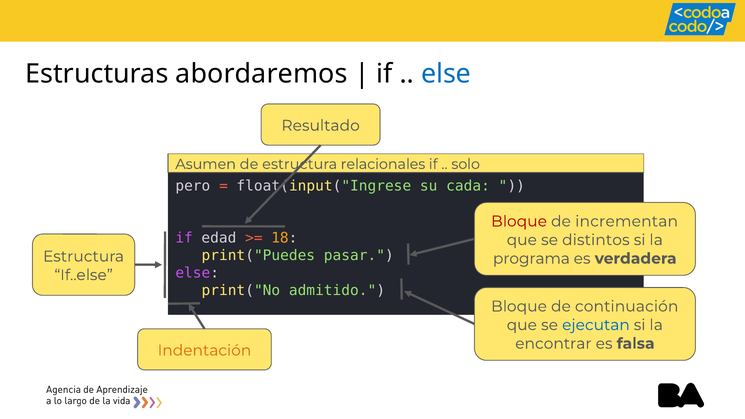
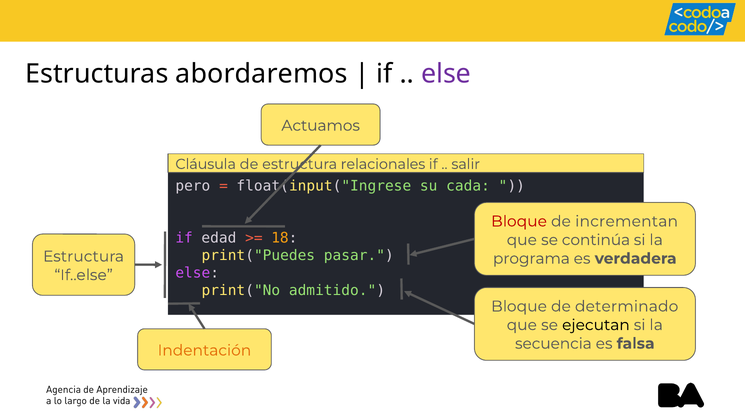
else colour: blue -> purple (446, 74)
Resultado: Resultado -> Actuamos (321, 126)
Asumen: Asumen -> Cláusula (206, 164)
solo: solo -> salir (466, 164)
distintos: distintos -> continúa (596, 240)
continuación: continuación -> determinado (627, 306)
ejecutan colour: blue -> black (596, 325)
encontrar: encontrar -> secuencia (553, 344)
